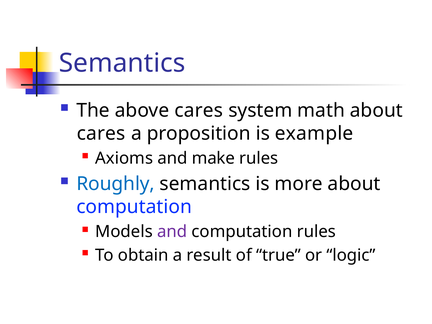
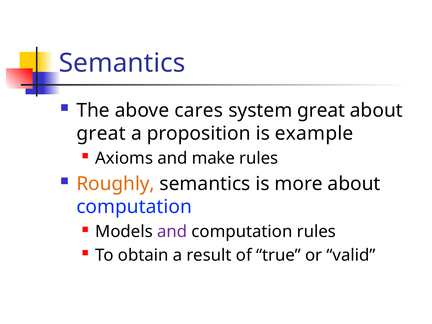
system math: math -> great (321, 110)
cares: cares -> great (101, 133)
Roughly colour: blue -> orange (116, 184)
logic: logic -> valid (351, 255)
